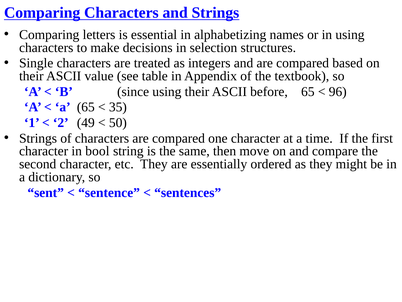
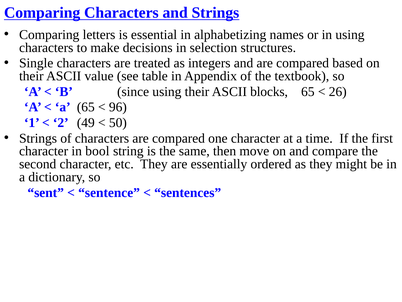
before: before -> blocks (269, 91)
96: 96 -> 26 (338, 91)
35: 35 -> 96 (118, 107)
